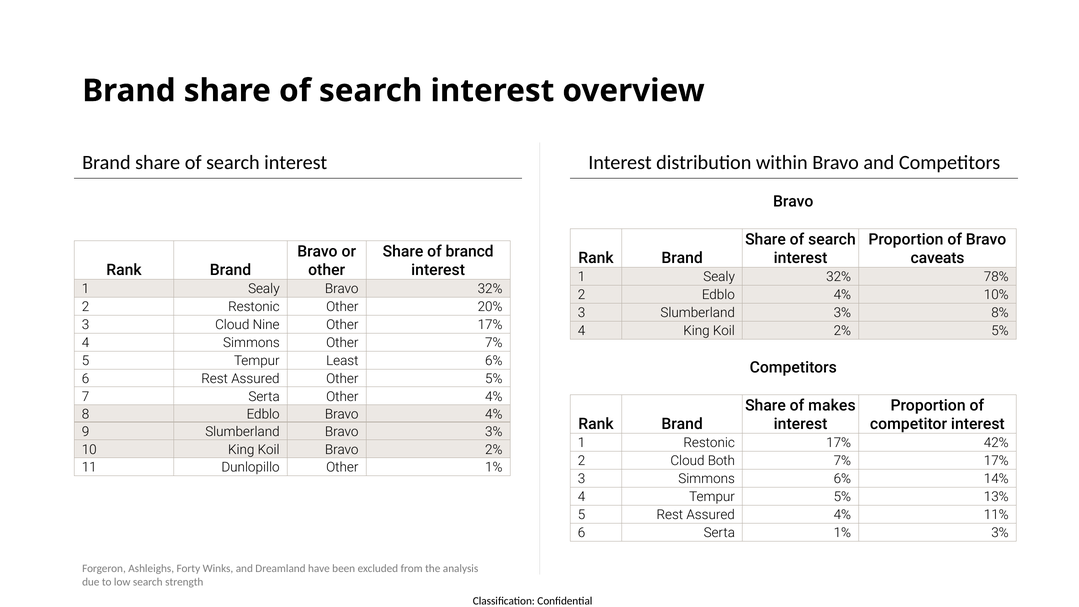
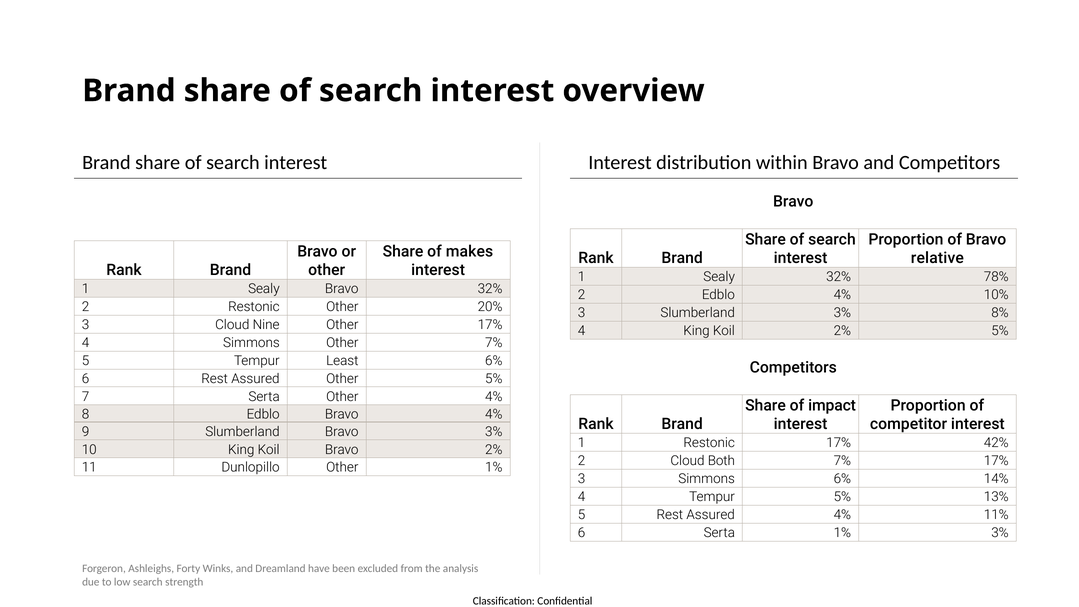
brancd: brancd -> makes (469, 251)
caveats: caveats -> relative (937, 258)
makes: makes -> impact (832, 406)
